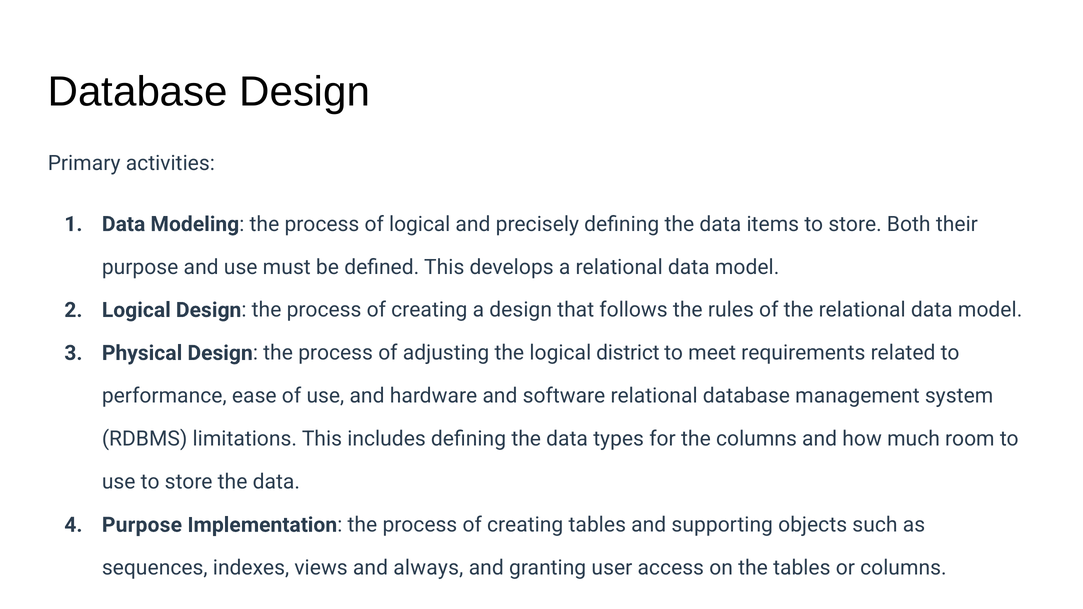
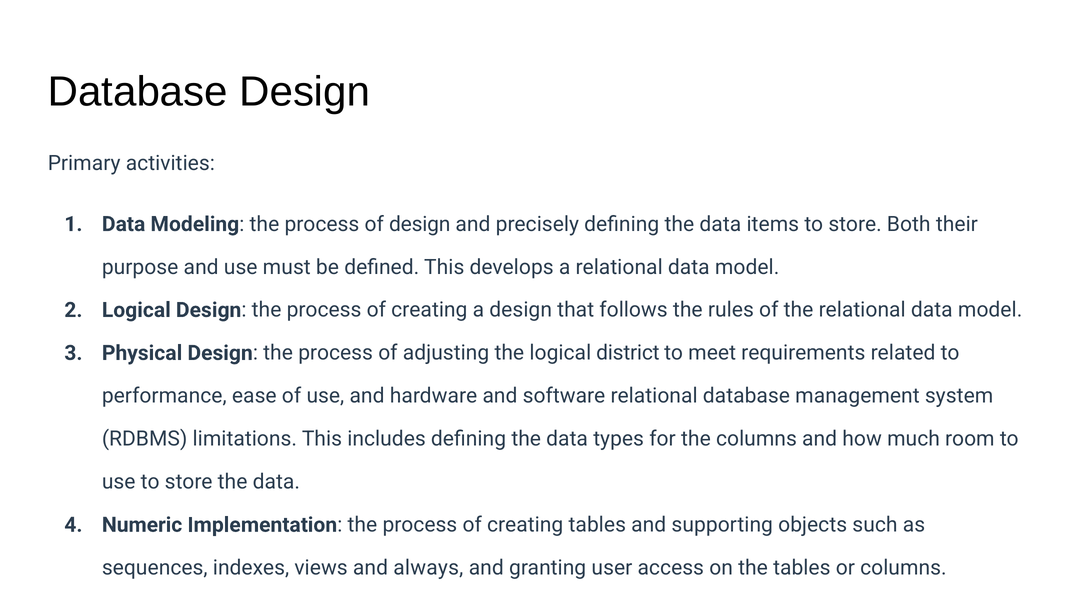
of logical: logical -> design (420, 224)
Purpose: Purpose -> Numeric (142, 525)
